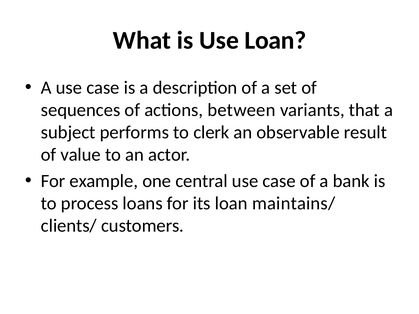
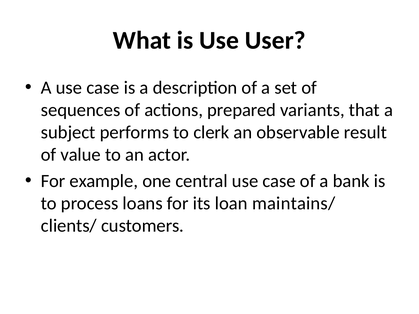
Use Loan: Loan -> User (275, 41)
between: between -> prepared (242, 110)
